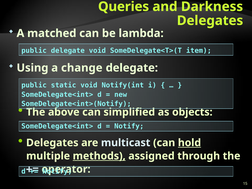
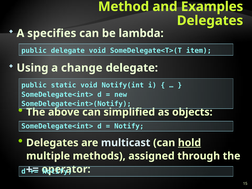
Queries: Queries -> Method (124, 7)
Darkness: Darkness -> Examples (212, 7)
matched: matched -> specifies (52, 33)
methods underline: present -> none (99, 156)
